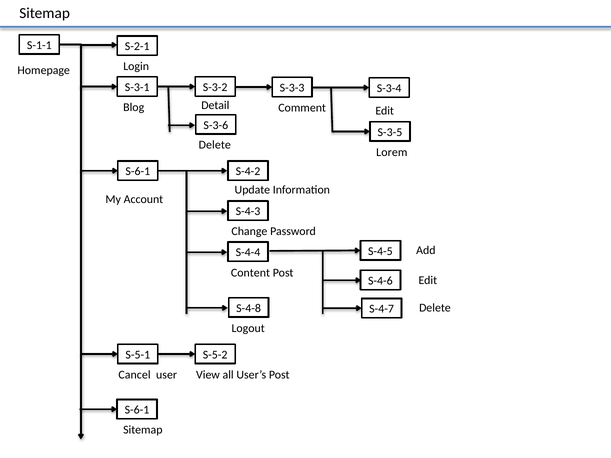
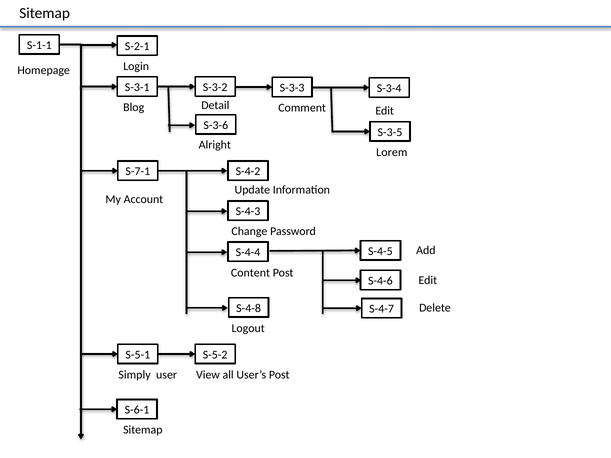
Delete: Delete -> Alright (215, 145)
S-6-1: S-6-1 -> S-7-1 (138, 172)
Cancel: Cancel -> Simply (135, 375)
